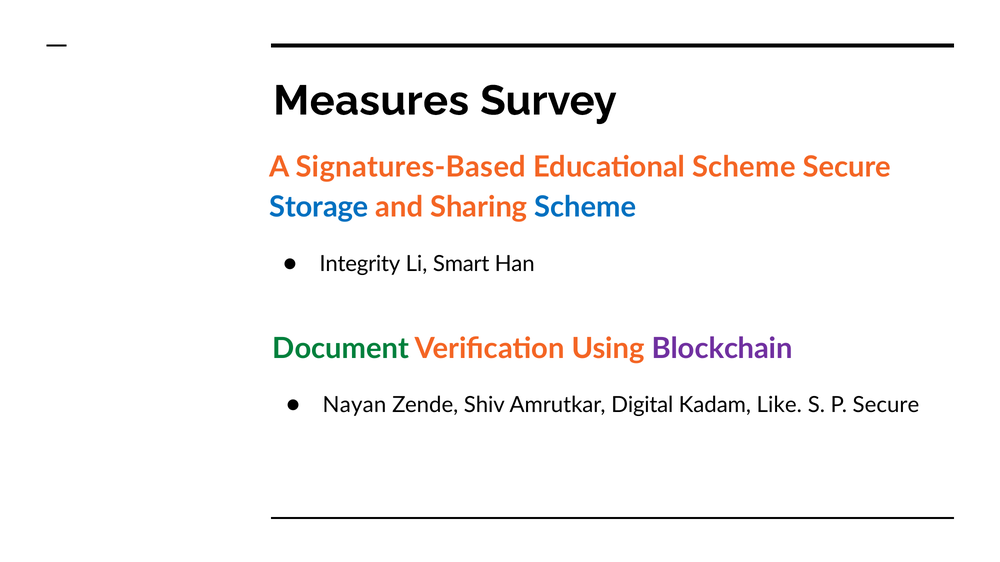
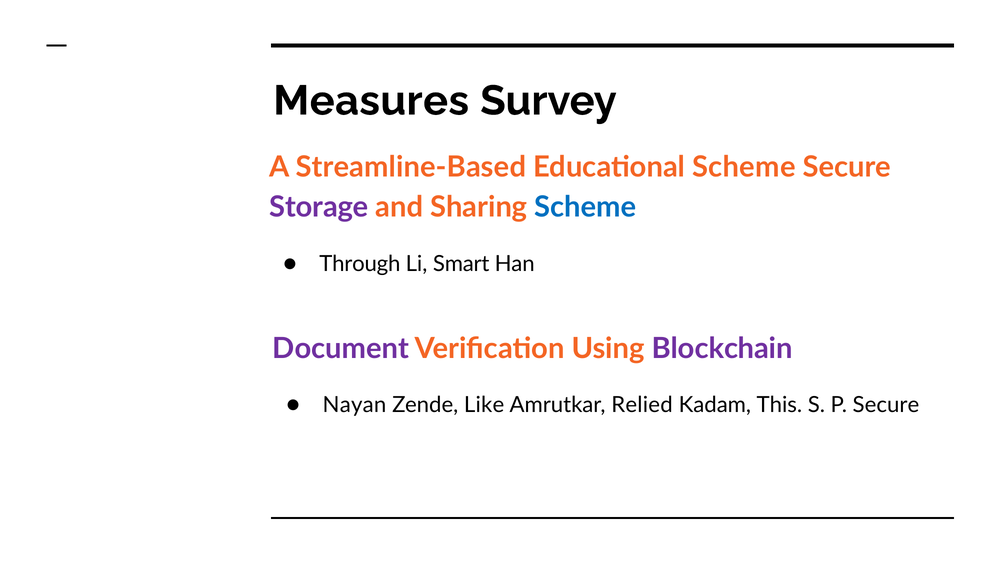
Signatures-Based: Signatures-Based -> Streamline-Based (411, 167)
Storage colour: blue -> purple (319, 207)
Integrity: Integrity -> Through (360, 264)
Document colour: green -> purple (341, 349)
Shiv: Shiv -> Like (484, 405)
Digital: Digital -> Relied (642, 405)
Like: Like -> This (779, 405)
